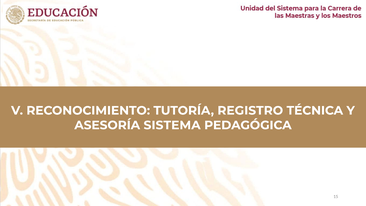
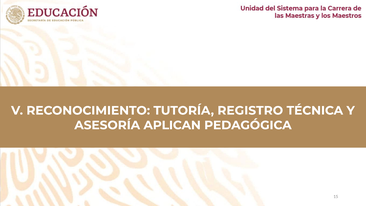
SISTEMA: SISTEMA -> APLICAN (172, 125)
